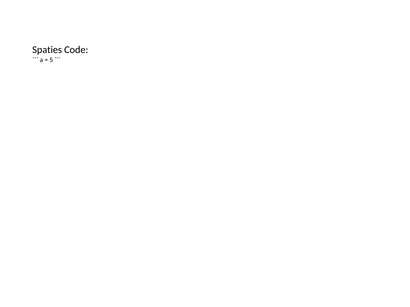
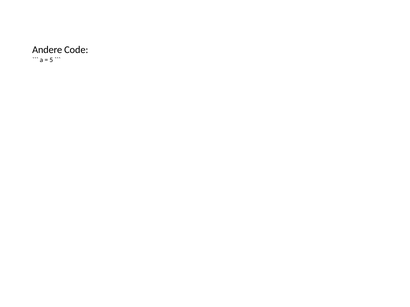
Spaties: Spaties -> Andere (47, 50)
